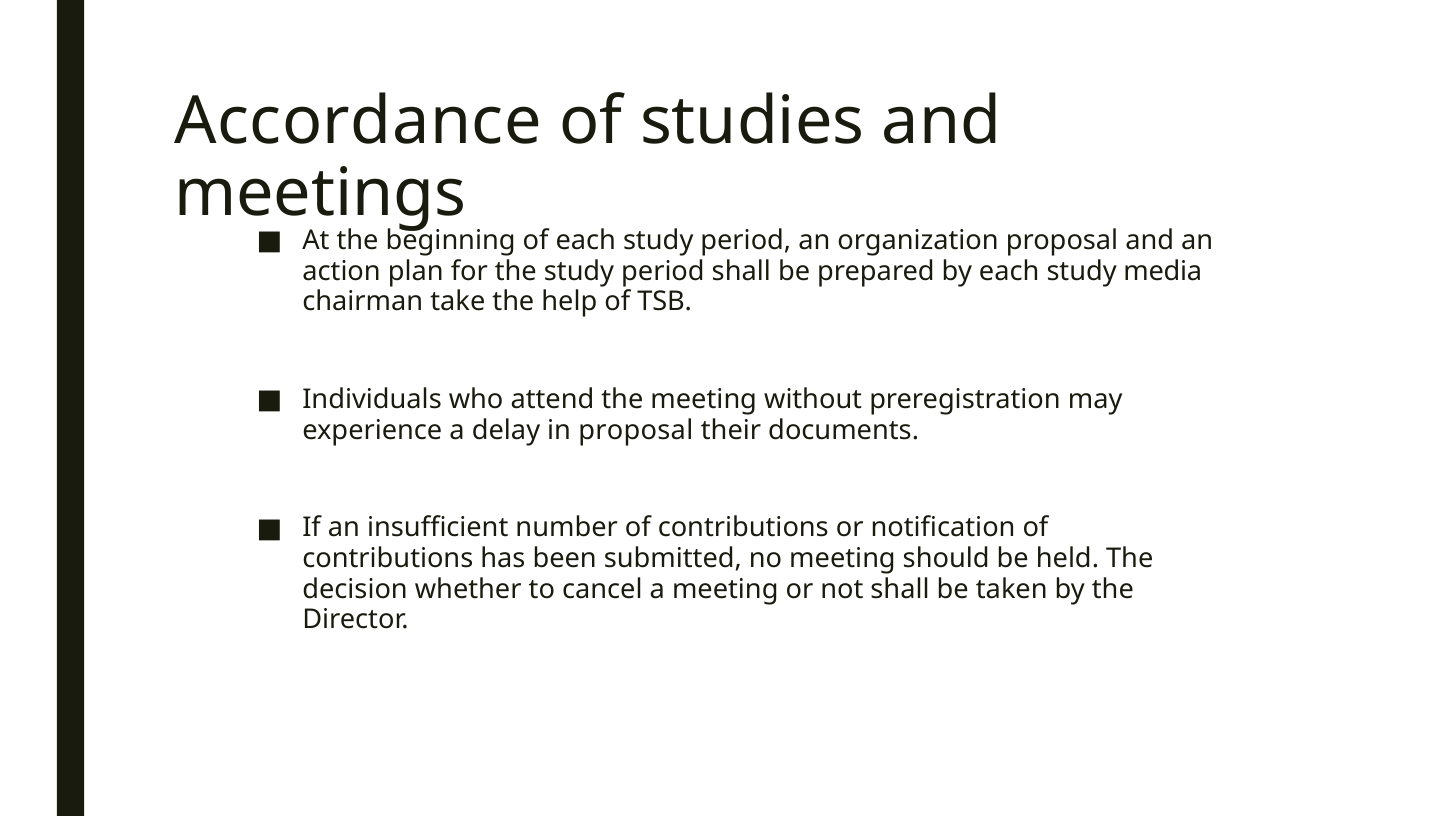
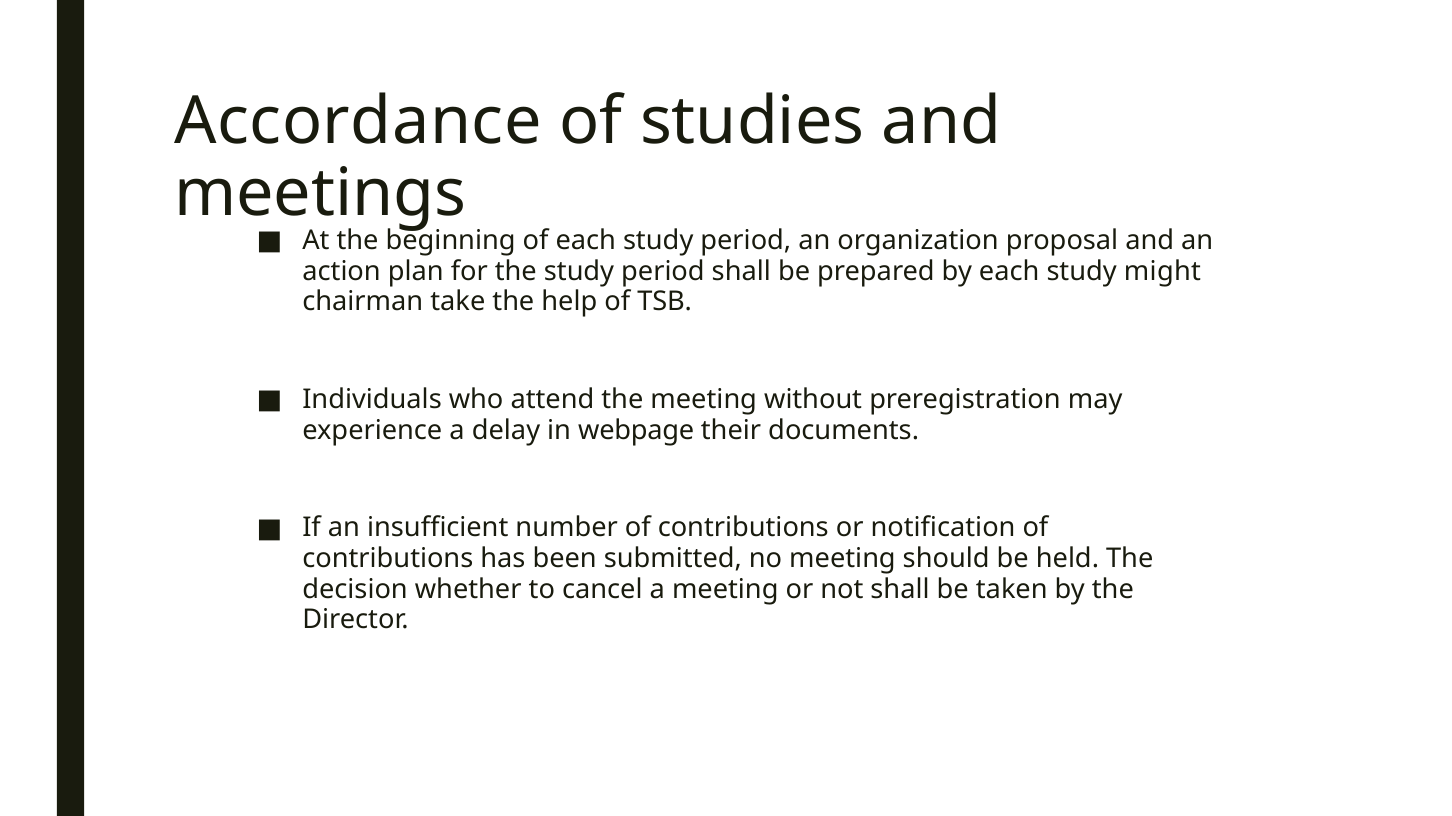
media: media -> might (1162, 271)
in proposal: proposal -> webpage (636, 431)
